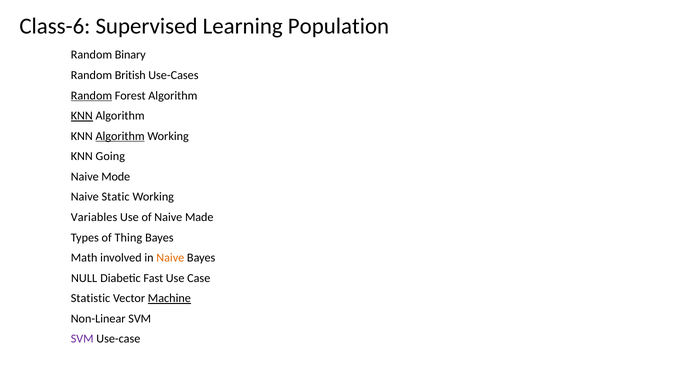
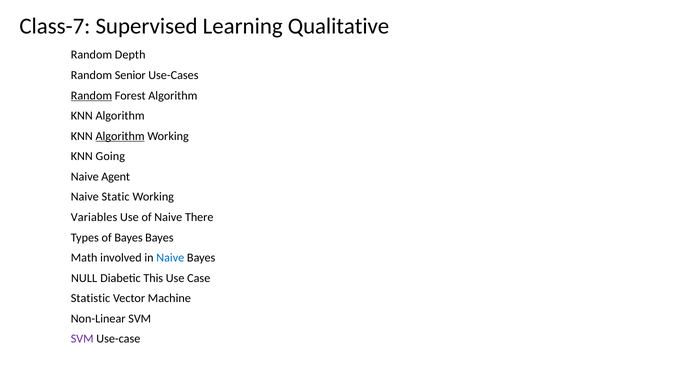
Class-6: Class-6 -> Class-7 (55, 26)
Population: Population -> Qualitative (339, 26)
Binary: Binary -> Depth (130, 55)
British: British -> Senior (130, 75)
KNN underline: present -> none (82, 116)
Mode: Mode -> Agent (116, 177)
Made: Made -> There (199, 217)
of Thing: Thing -> Bayes (129, 237)
Naive colour: orange -> blue (170, 258)
Fast: Fast -> This (153, 278)
Machine underline: present -> none (169, 298)
